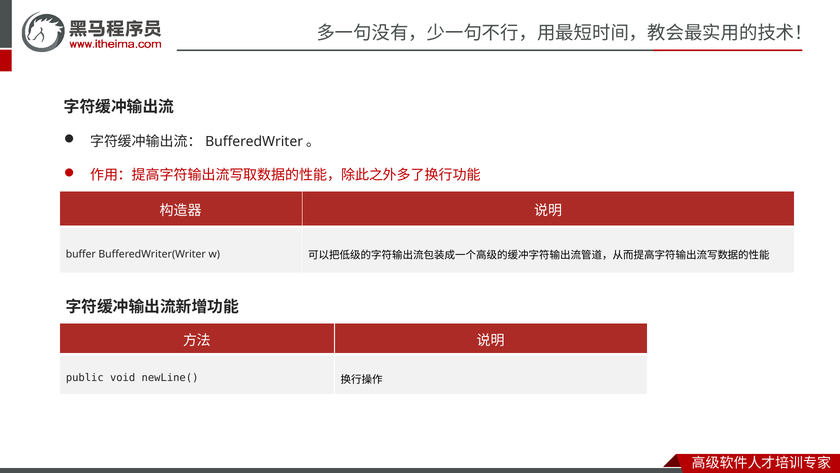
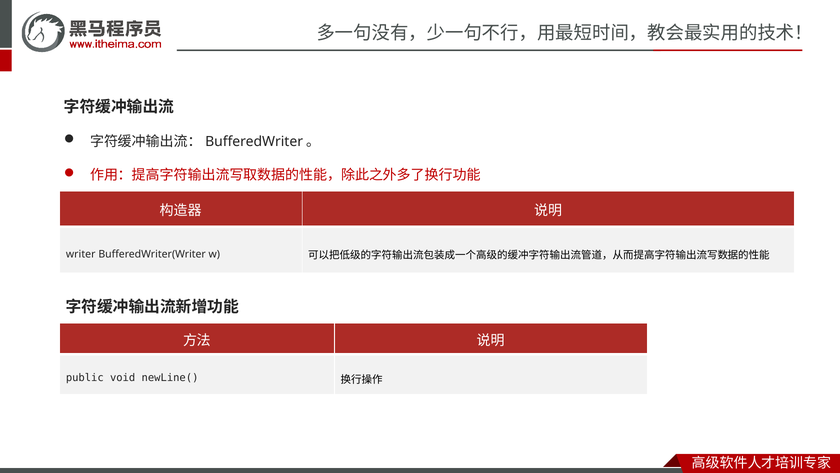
buffer: buffer -> writer (81, 254)
